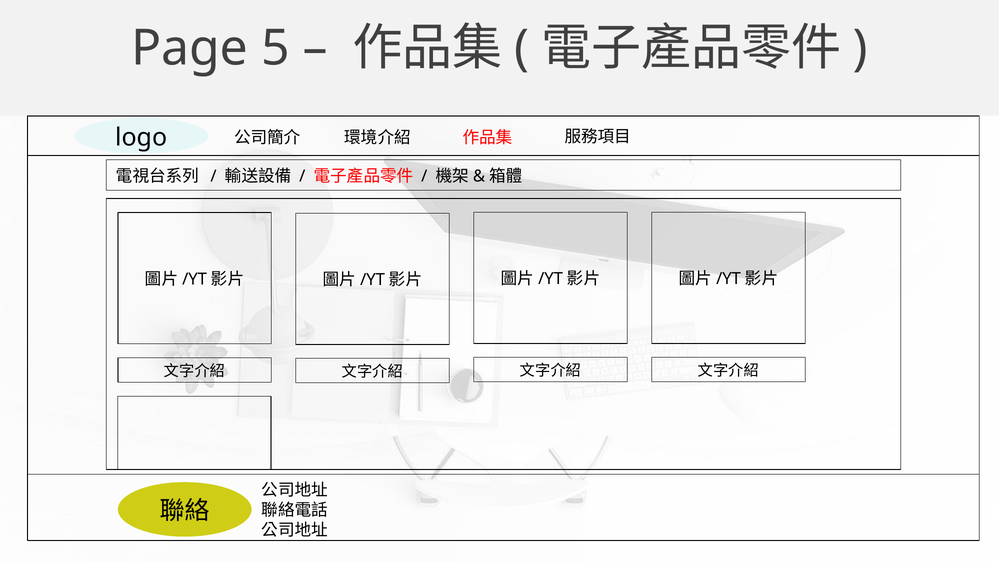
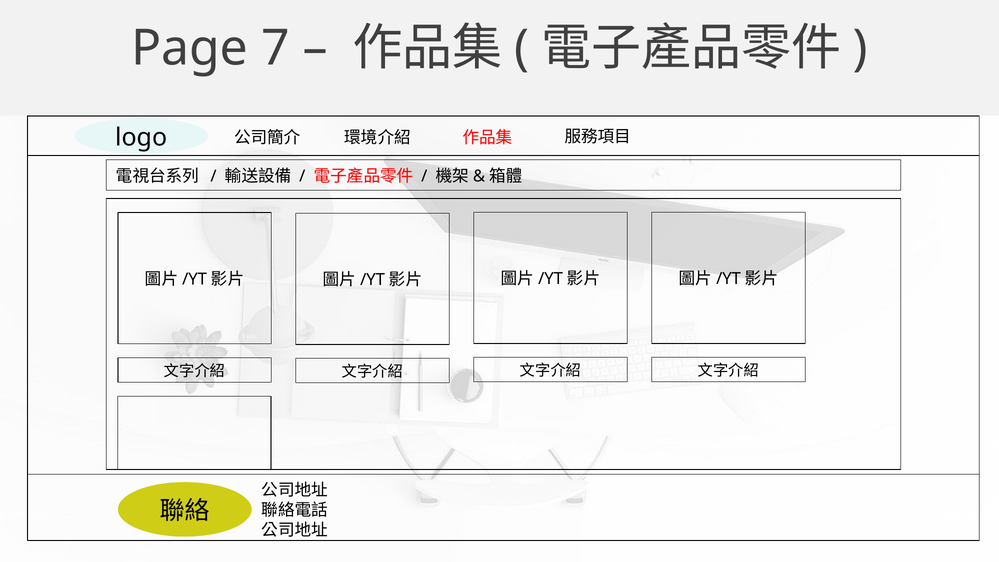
5: 5 -> 7 (275, 48)
